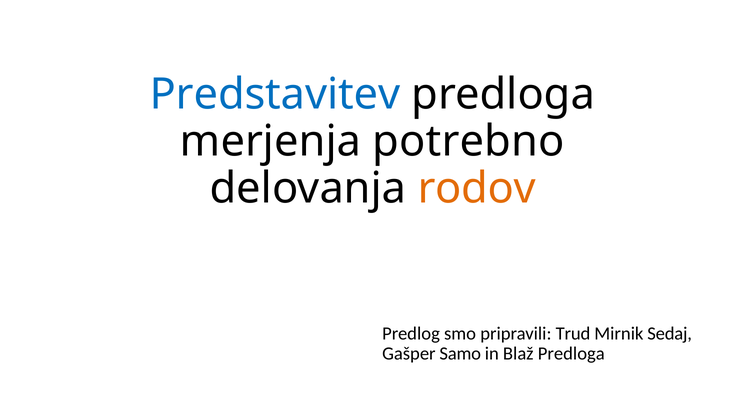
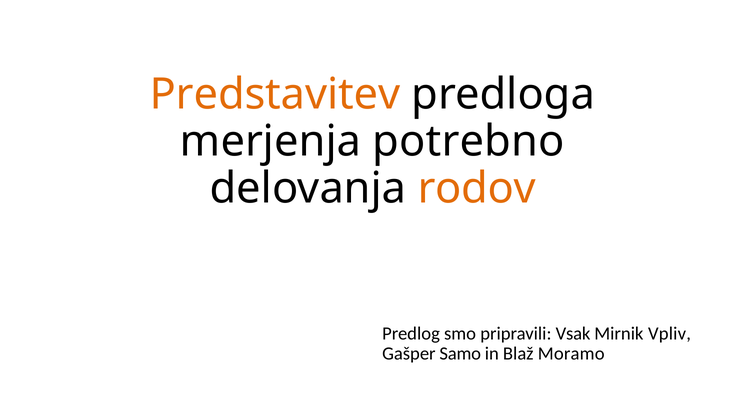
Predstavitev colour: blue -> orange (275, 95)
Trud: Trud -> Vsak (573, 333)
Sedaj: Sedaj -> Vpliv (669, 333)
Blaž Predloga: Predloga -> Moramo (571, 354)
